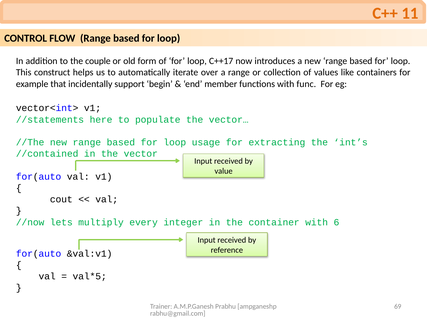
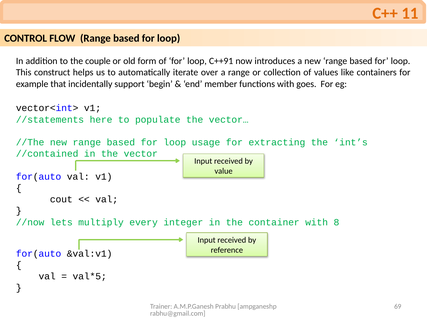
C++17: C++17 -> C++91 (221, 61)
func: func -> goes (306, 84)
6: 6 -> 8 (336, 222)
